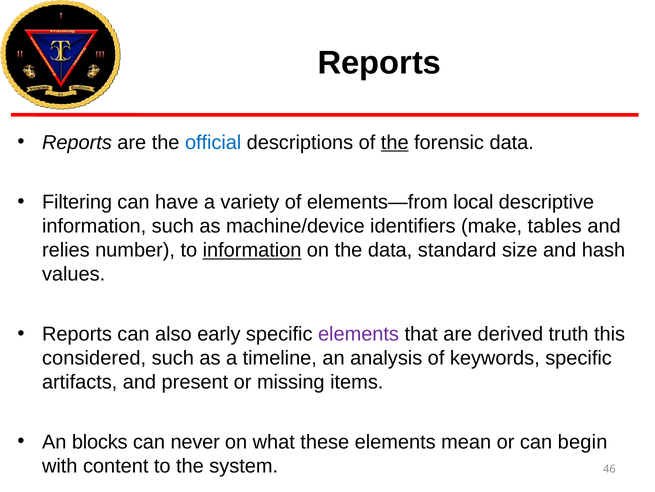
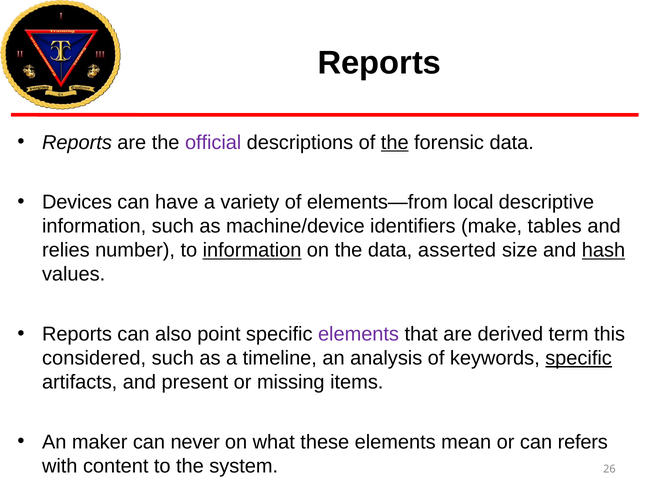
official colour: blue -> purple (213, 142)
Filtering: Filtering -> Devices (77, 202)
standard: standard -> asserted (457, 250)
hash underline: none -> present (604, 250)
early: early -> point (219, 334)
truth: truth -> term (569, 334)
specific underline: none -> present (579, 358)
blocks: blocks -> maker (100, 441)
begin: begin -> refers (583, 441)
46: 46 -> 26 (609, 468)
